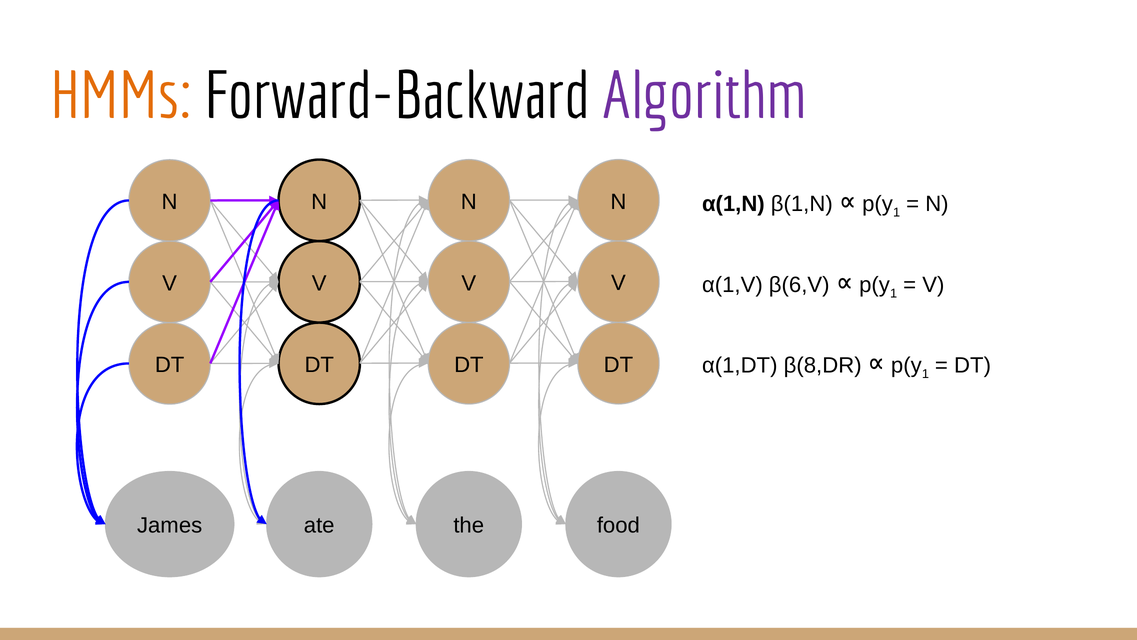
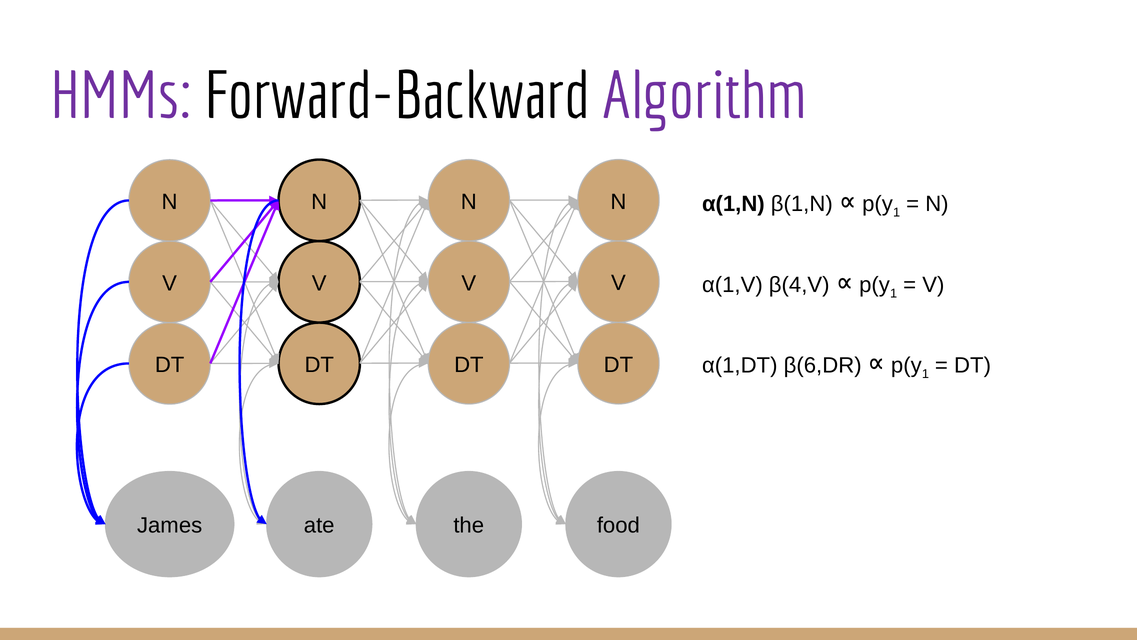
HMMs colour: orange -> purple (121, 96)
β(6,V: β(6,V -> β(4,V (799, 285)
β(8,DR: β(8,DR -> β(6,DR (823, 365)
